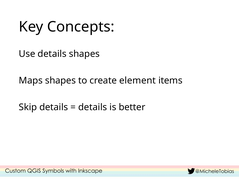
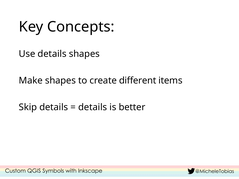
Maps: Maps -> Make (31, 81)
element: element -> different (138, 81)
